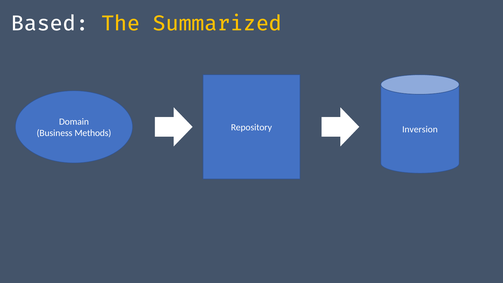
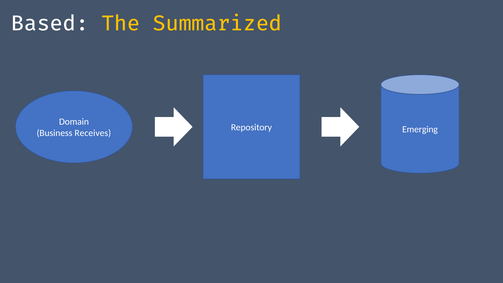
Inversion: Inversion -> Emerging (420, 129)
Methods: Methods -> Receives (93, 133)
